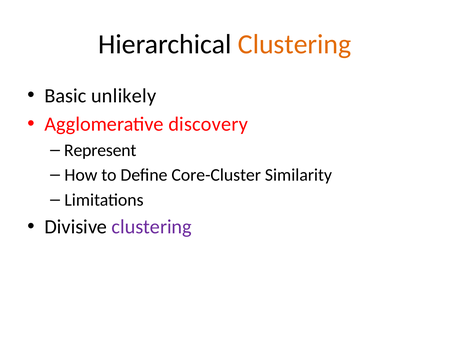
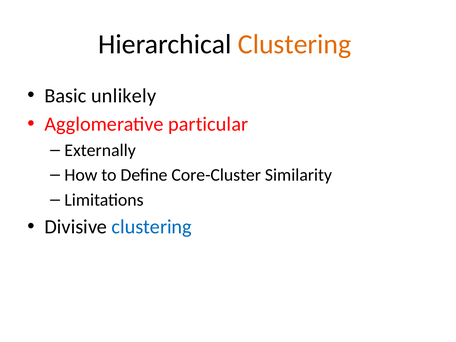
discovery: discovery -> particular (208, 124)
Represent: Represent -> Externally (100, 150)
clustering colour: purple -> blue (152, 227)
